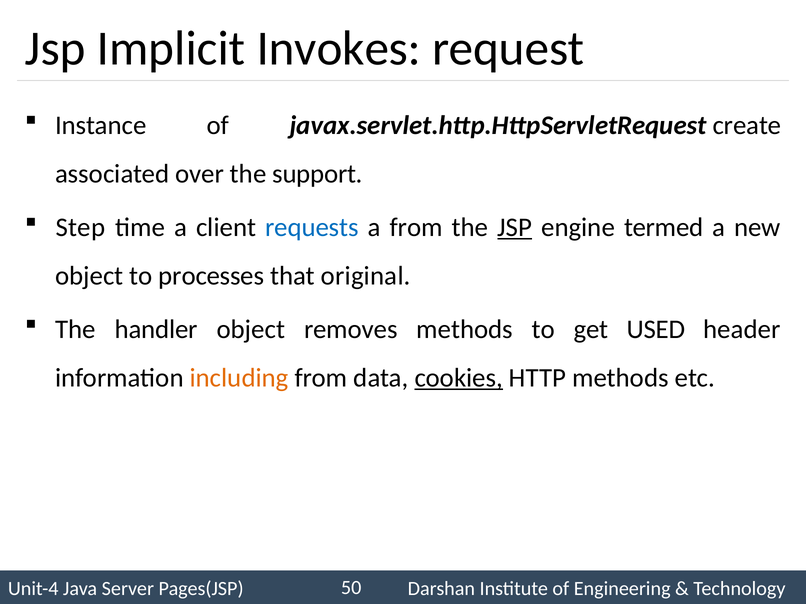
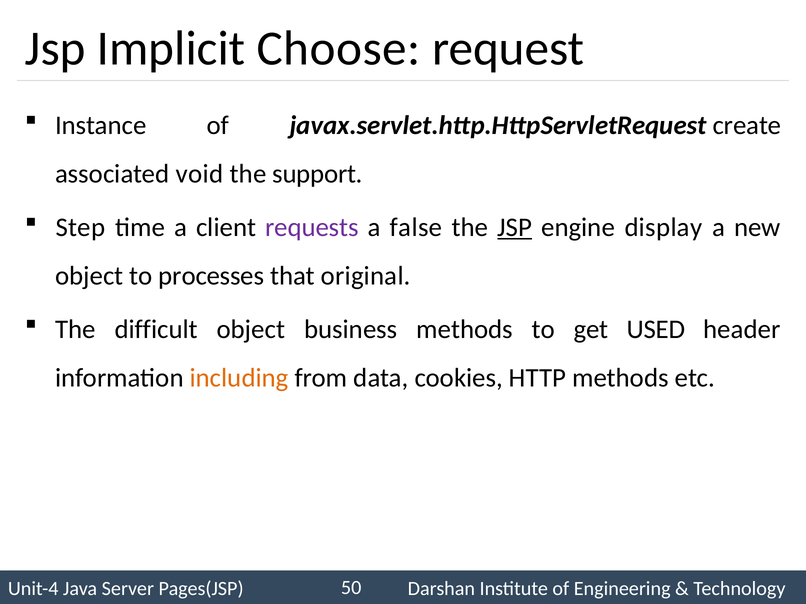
Invokes: Invokes -> Choose (339, 48)
over: over -> void (199, 174)
requests colour: blue -> purple (312, 228)
a from: from -> false (416, 228)
termed: termed -> display (663, 228)
handler: handler -> difficult (156, 330)
removes: removes -> business (351, 330)
cookies underline: present -> none (459, 378)
